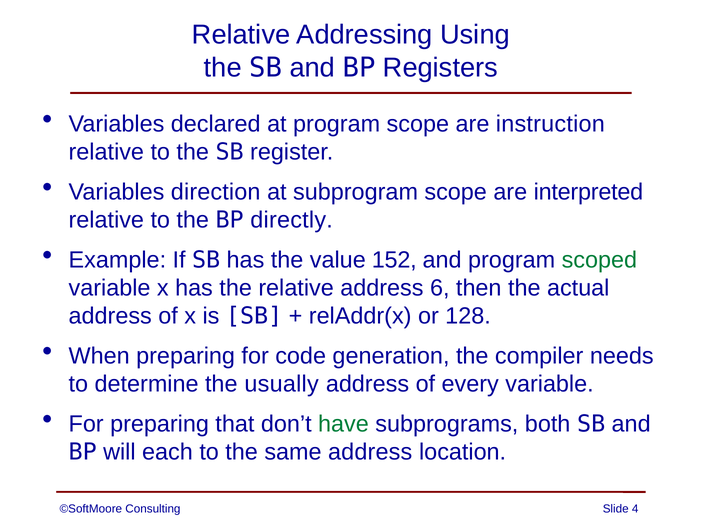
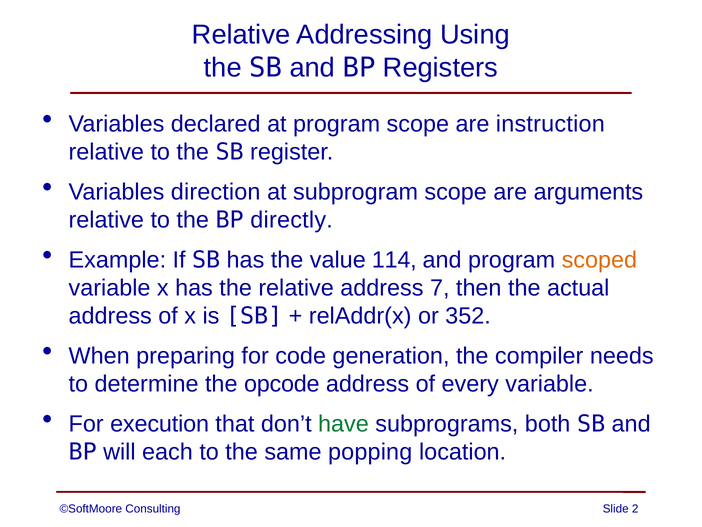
interpreted: interpreted -> arguments (588, 192)
152: 152 -> 114 (394, 260)
scoped colour: green -> orange (599, 260)
6: 6 -> 7 (440, 288)
128: 128 -> 352 (468, 316)
usually: usually -> opcode (282, 384)
For preparing: preparing -> execution (160, 423)
same address: address -> popping (370, 451)
4: 4 -> 2 (635, 509)
